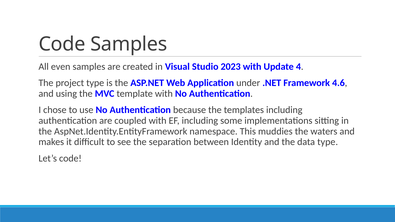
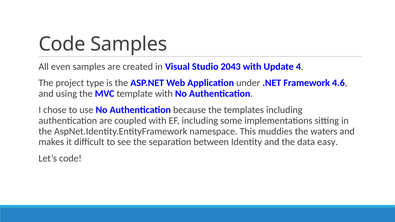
2023: 2023 -> 2043 (231, 67)
data type: type -> easy (328, 142)
